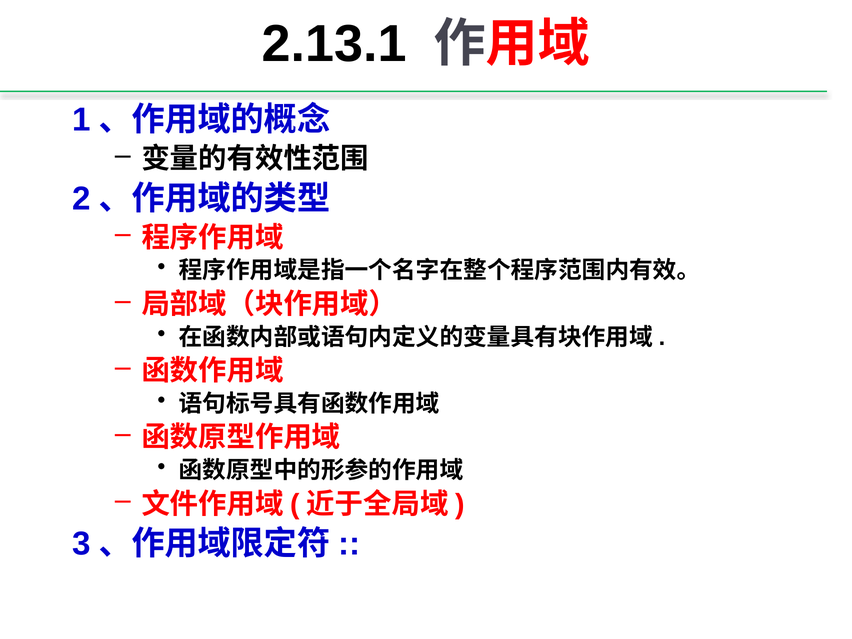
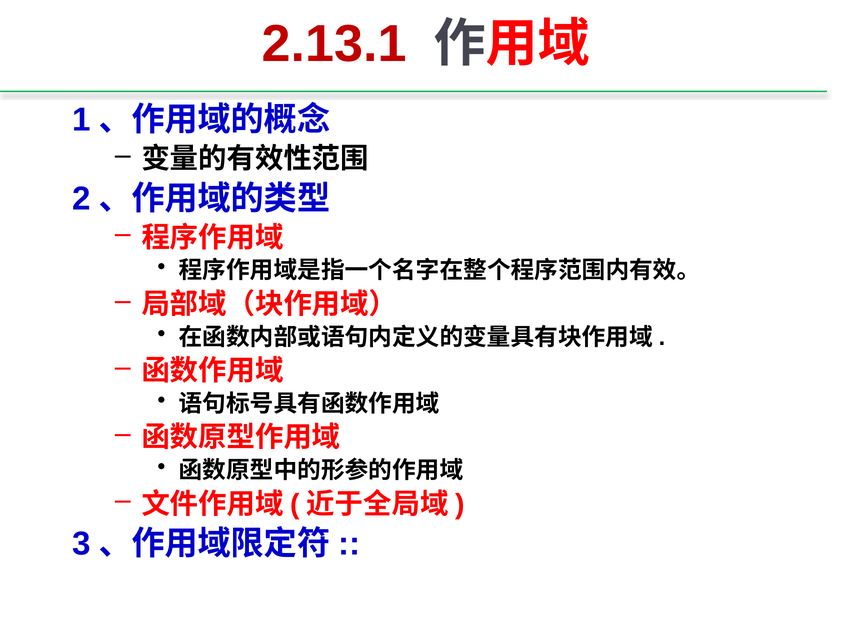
2.13.1 colour: black -> red (334, 44)
